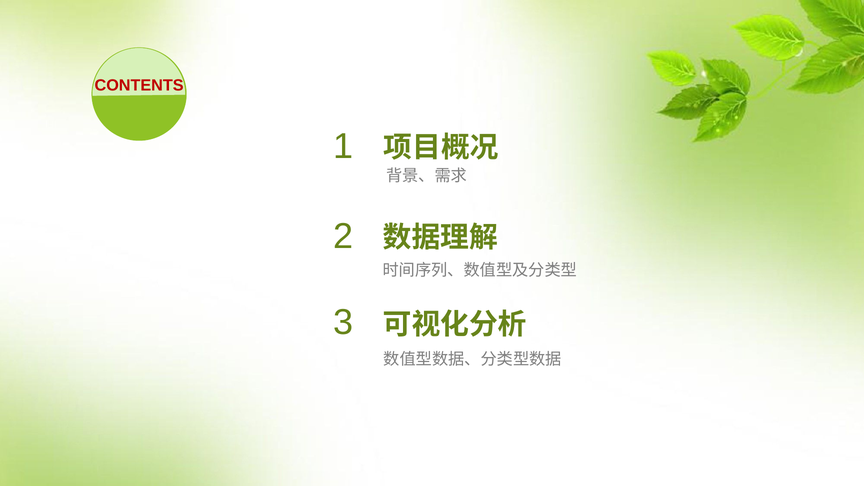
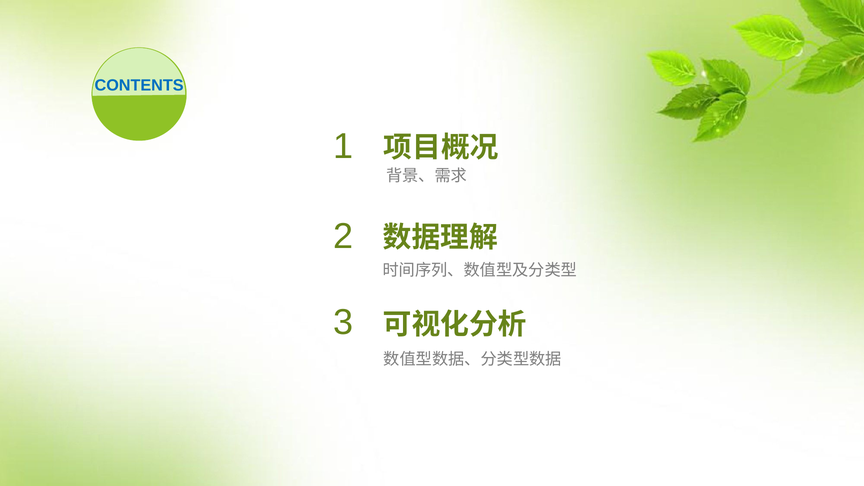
CONTENTS colour: red -> blue (139, 86)
